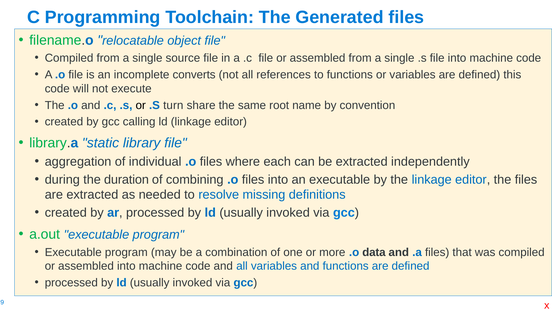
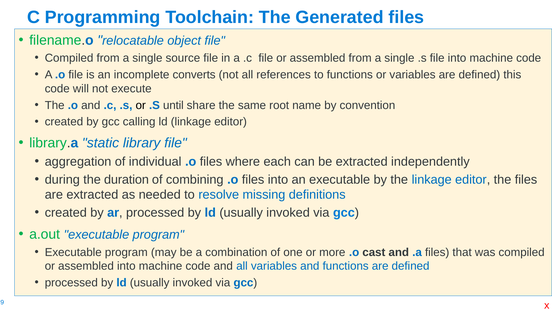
turn: turn -> until (173, 105)
data: data -> cast (374, 253)
